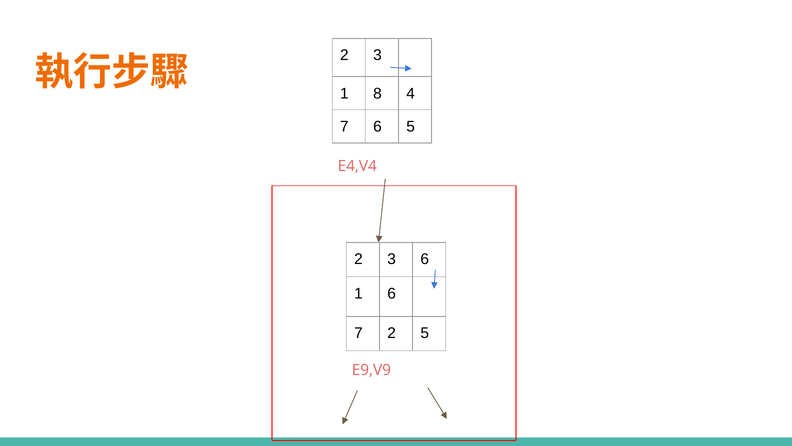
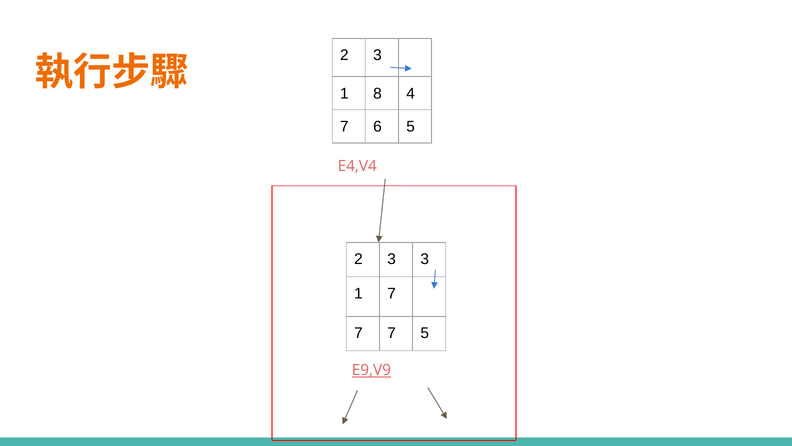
3 6: 6 -> 3 (425, 259)
1 6: 6 -> 7 (392, 293)
2: 2 -> 7 (392, 333)
E9,V9 underline: none -> present (371, 370)
